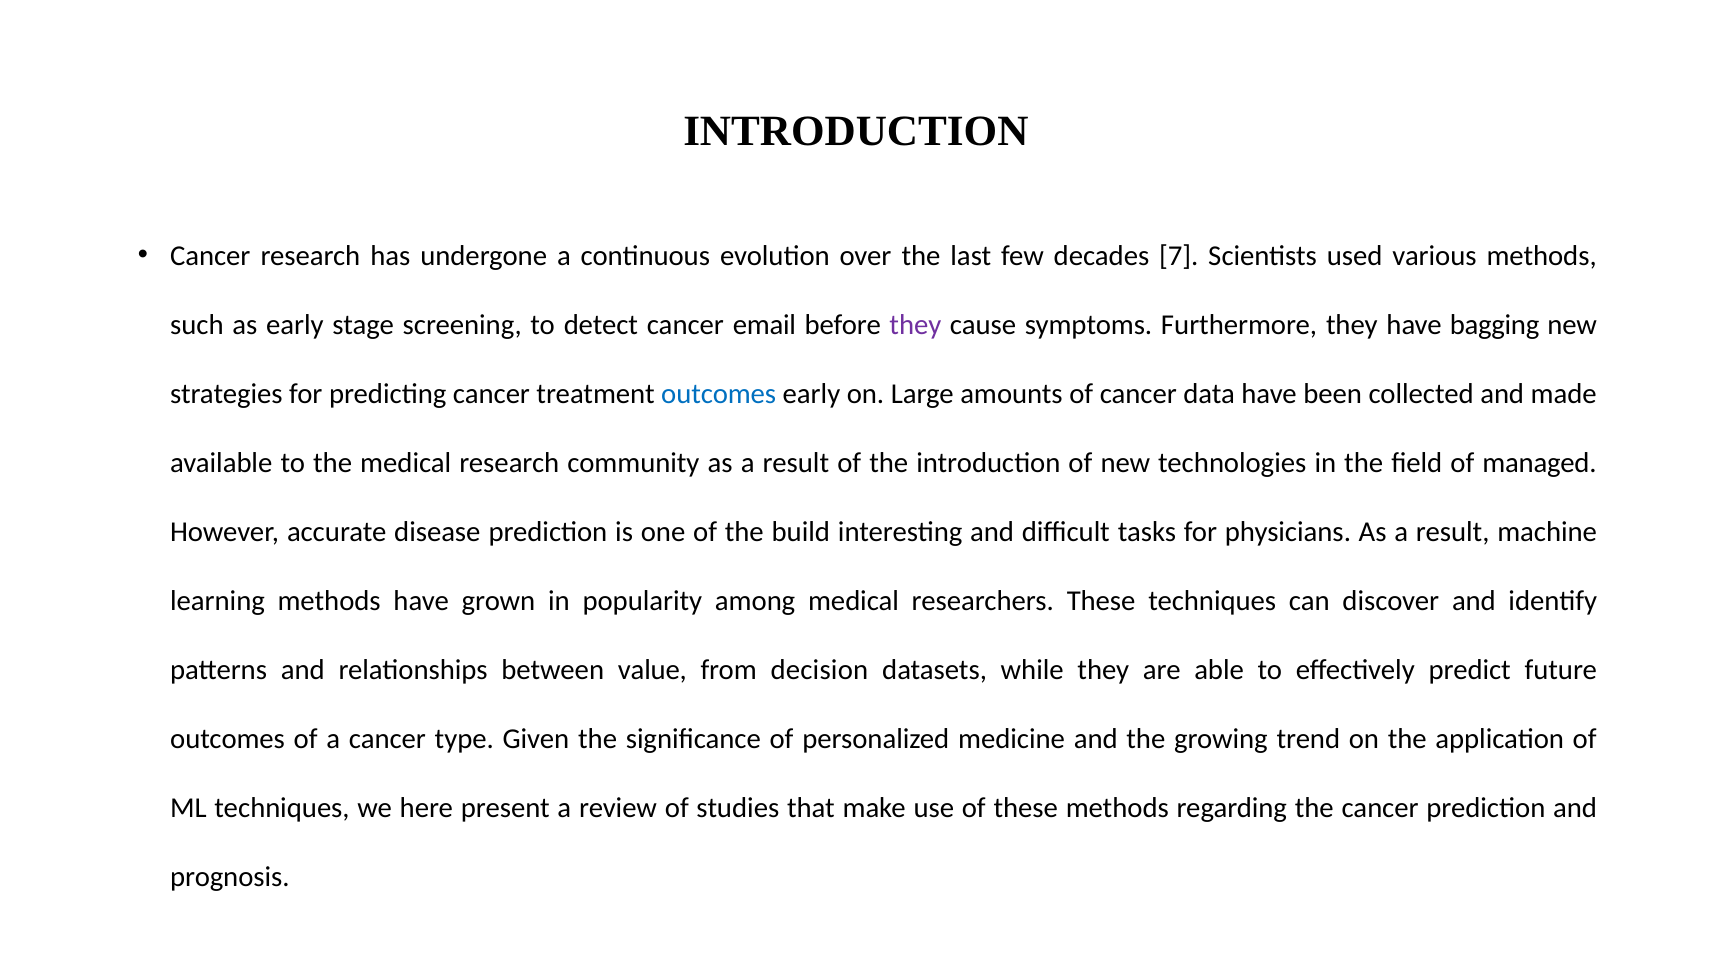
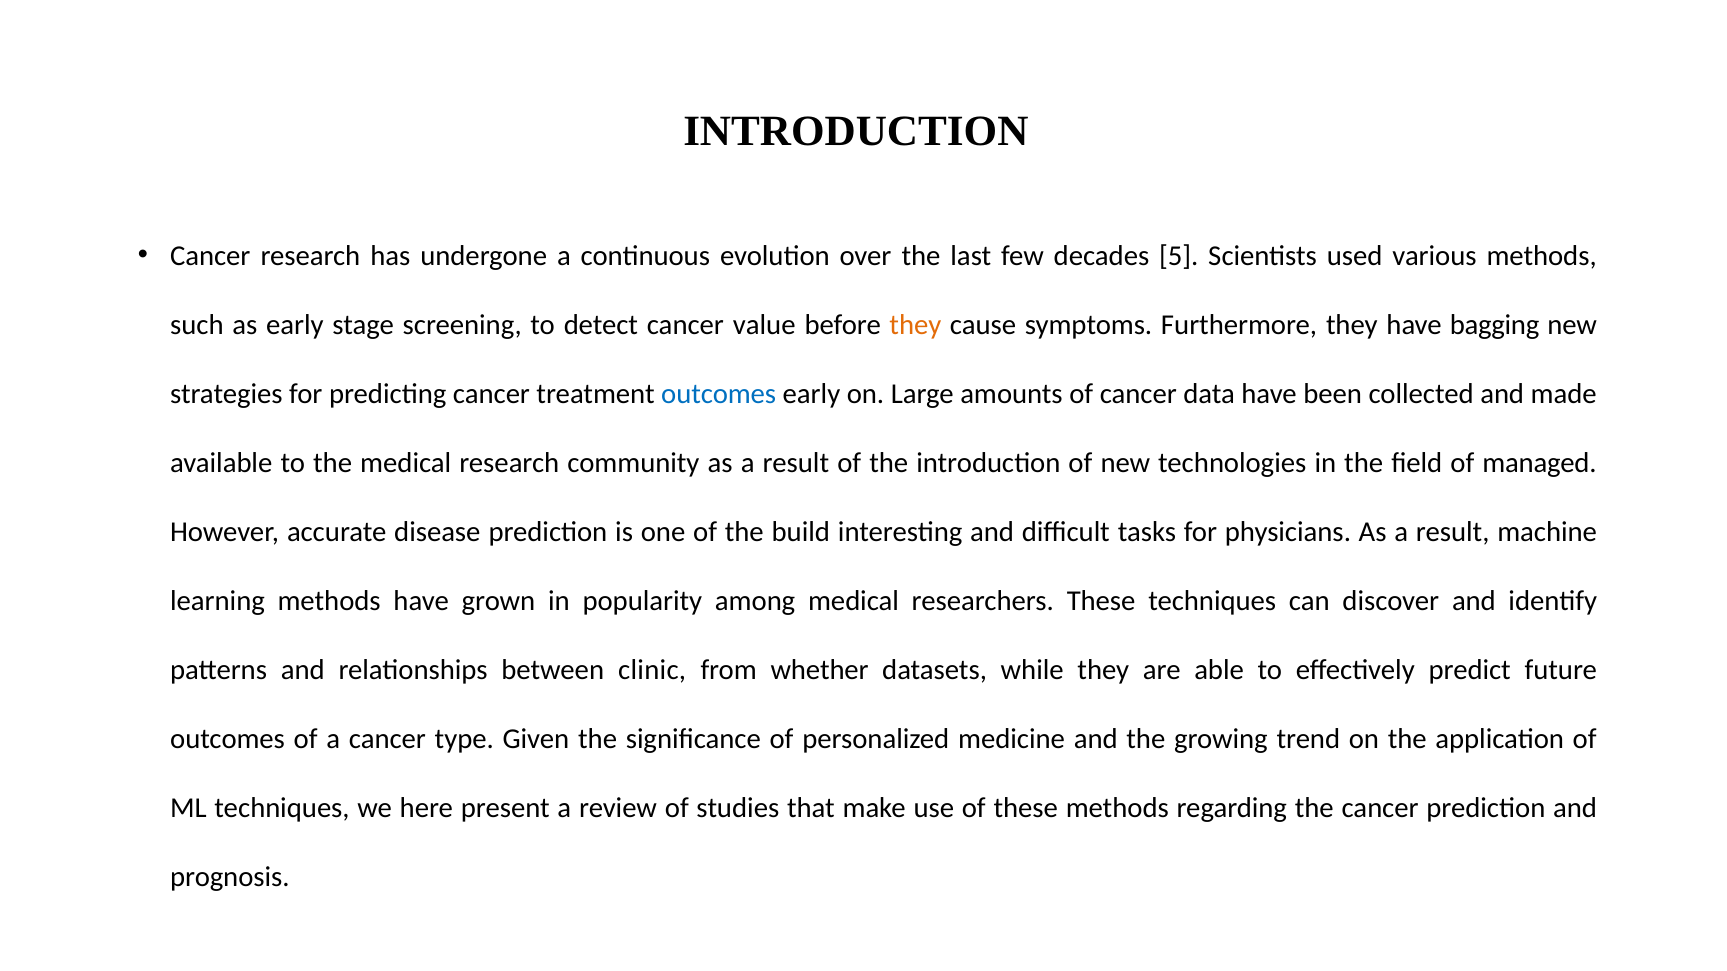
7: 7 -> 5 (1179, 256)
email: email -> value (764, 325)
they colour: purple -> orange (915, 325)
value: value -> clinic (652, 670)
decision: decision -> whether (820, 670)
